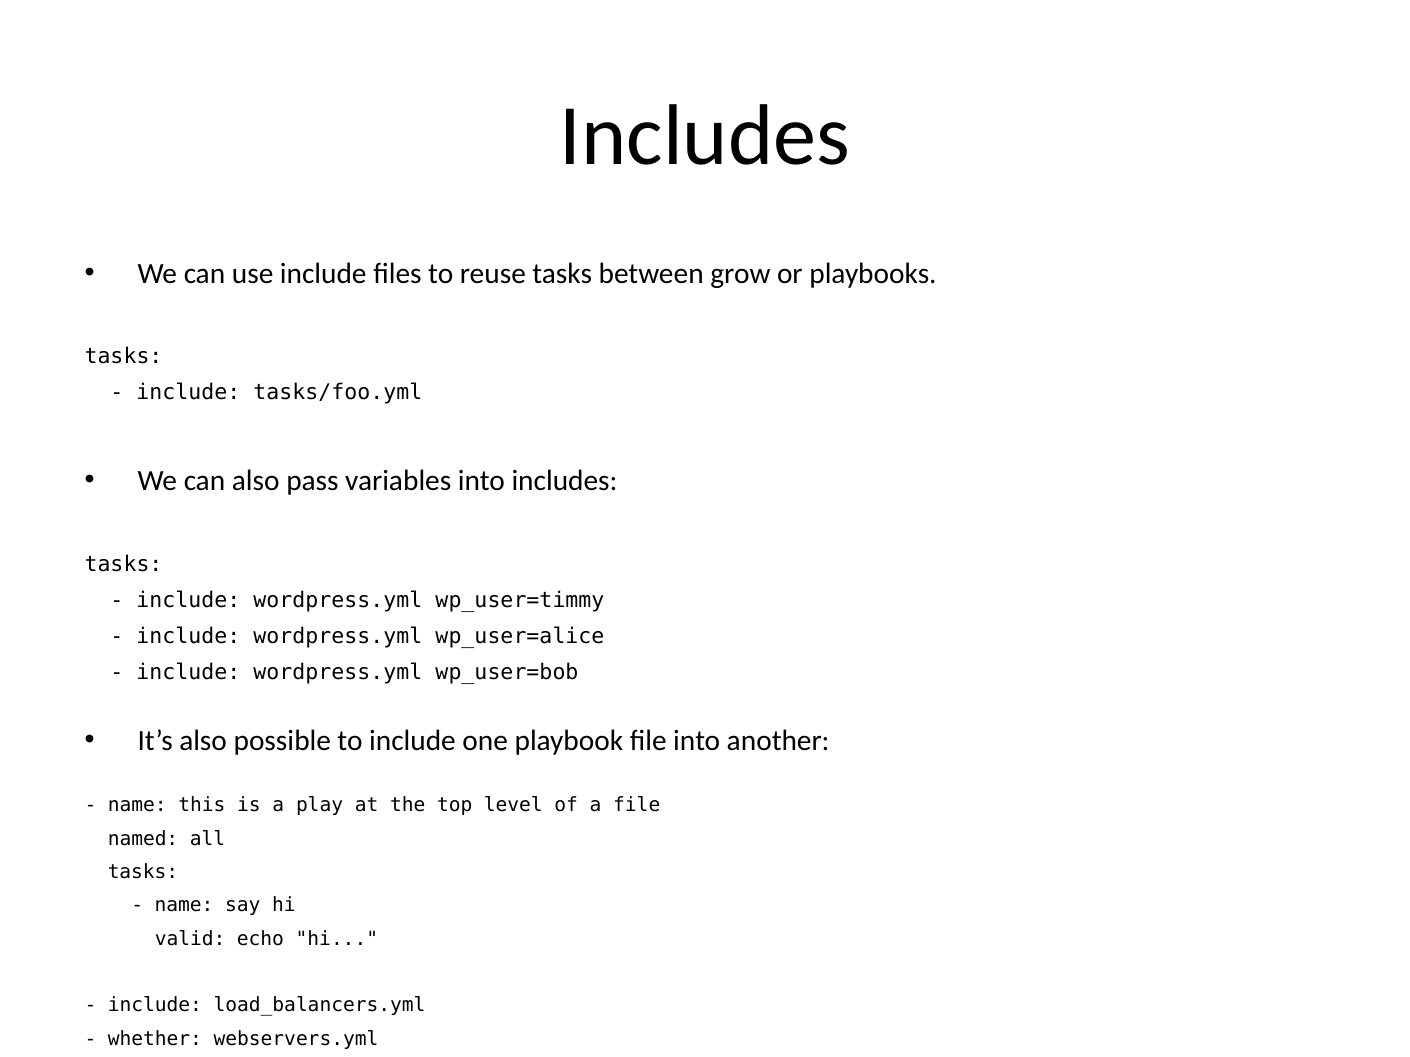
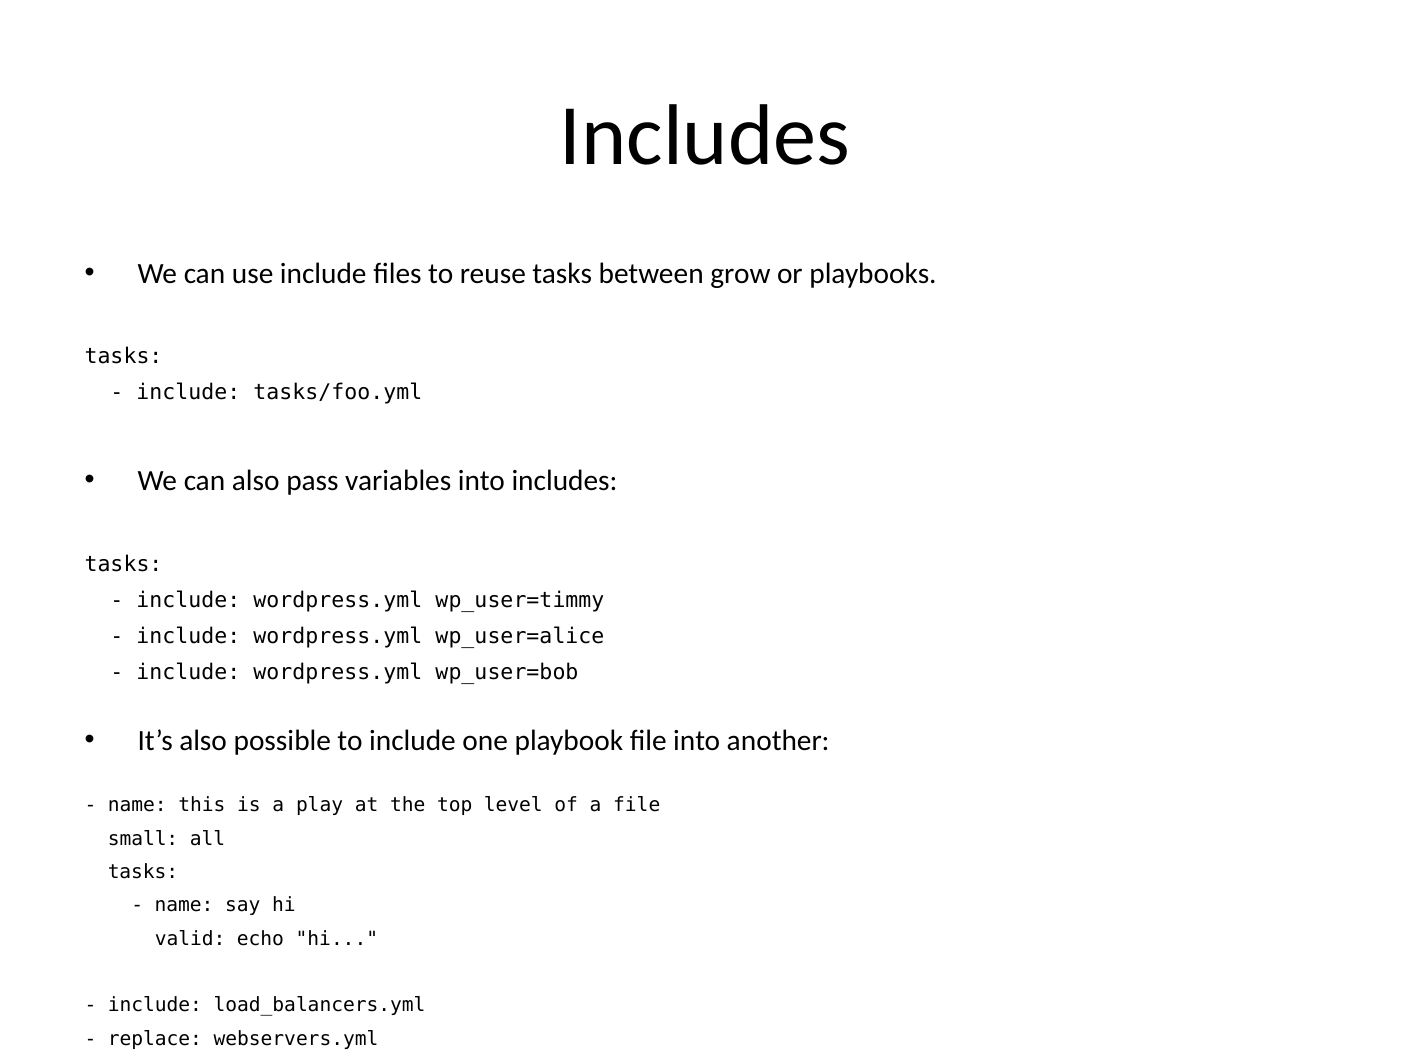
named: named -> small (143, 839)
whether: whether -> replace (155, 1039)
